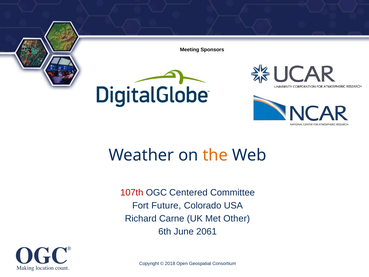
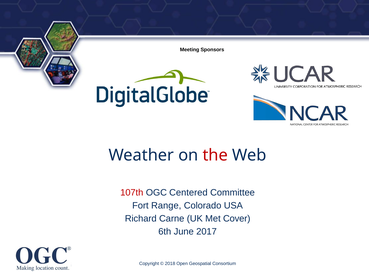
the colour: orange -> red (215, 155)
Future: Future -> Range (166, 205)
Other: Other -> Cover (237, 218)
2061: 2061 -> 2017 (207, 231)
